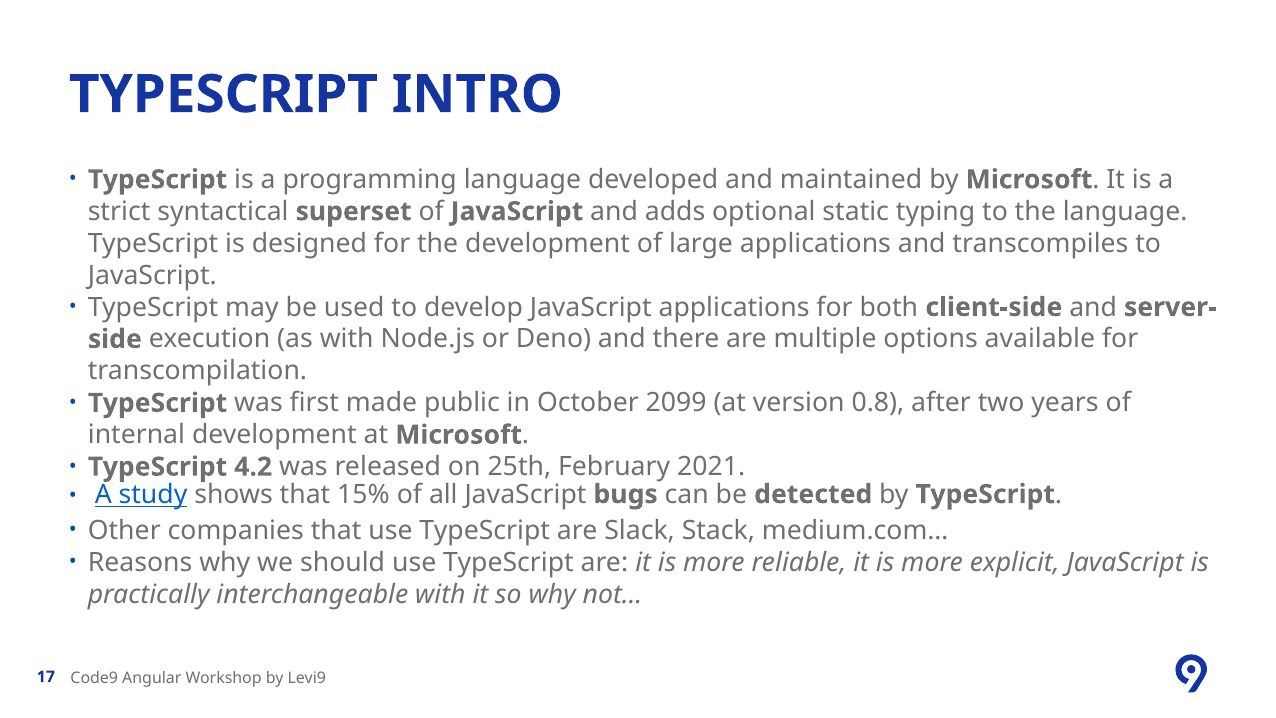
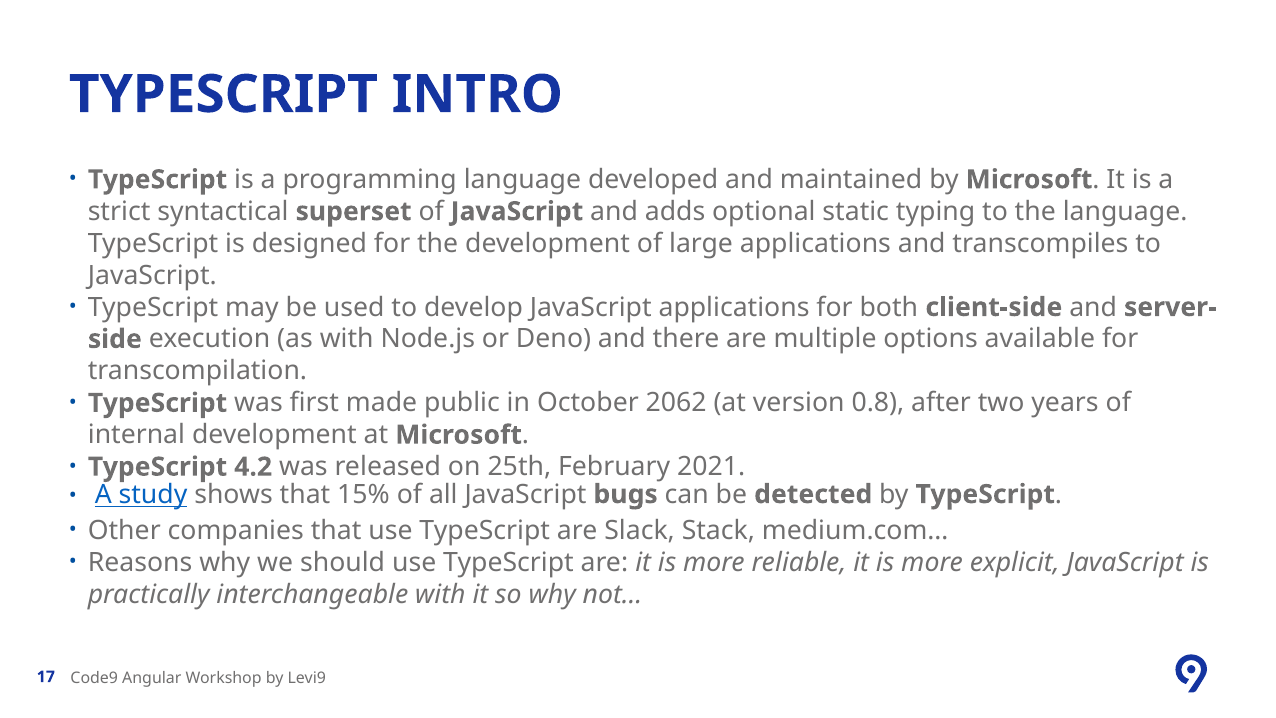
2099: 2099 -> 2062 (676, 403)
